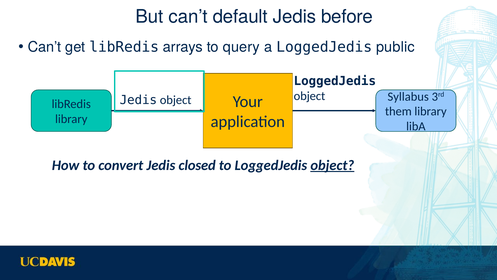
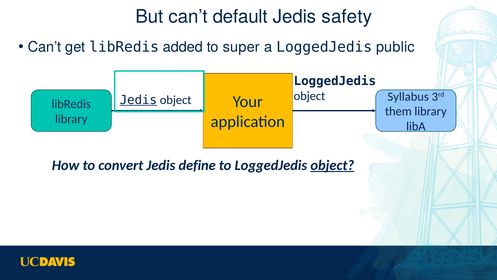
before: before -> safety (347, 17)
arrays: arrays -> added (183, 47)
query: query -> super (241, 47)
Jedis underline: none -> present (138, 100)
closed: closed -> define (197, 165)
